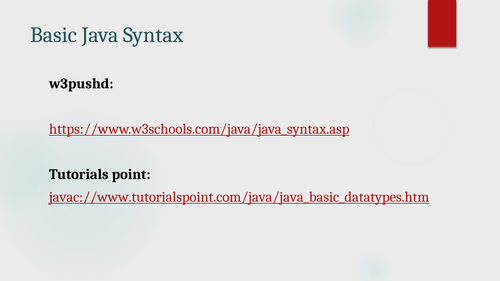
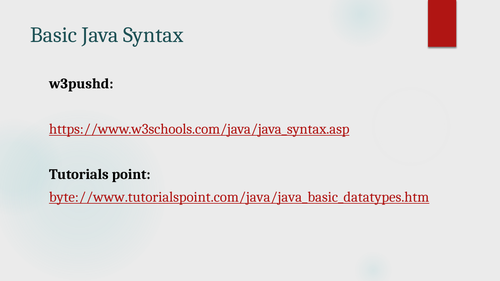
javac://www.tutorialspoint.com/java/java_basic_datatypes.htm: javac://www.tutorialspoint.com/java/java_basic_datatypes.htm -> byte://www.tutorialspoint.com/java/java_basic_datatypes.htm (239, 197)
